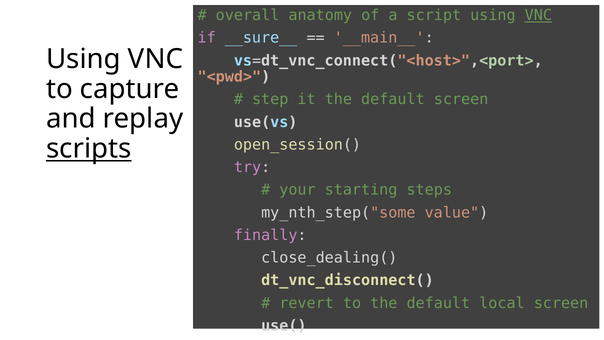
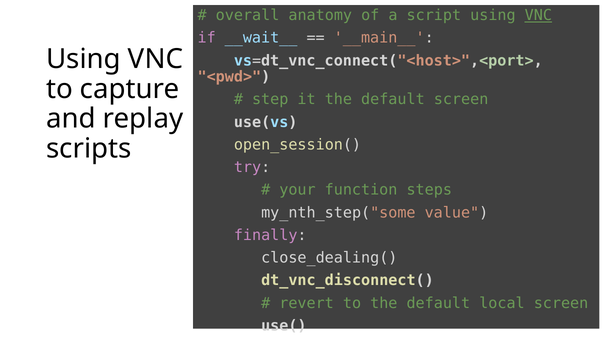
__sure__: __sure__ -> __wait__ (261, 38)
scripts underline: present -> none (89, 149)
starting: starting -> function (361, 190)
